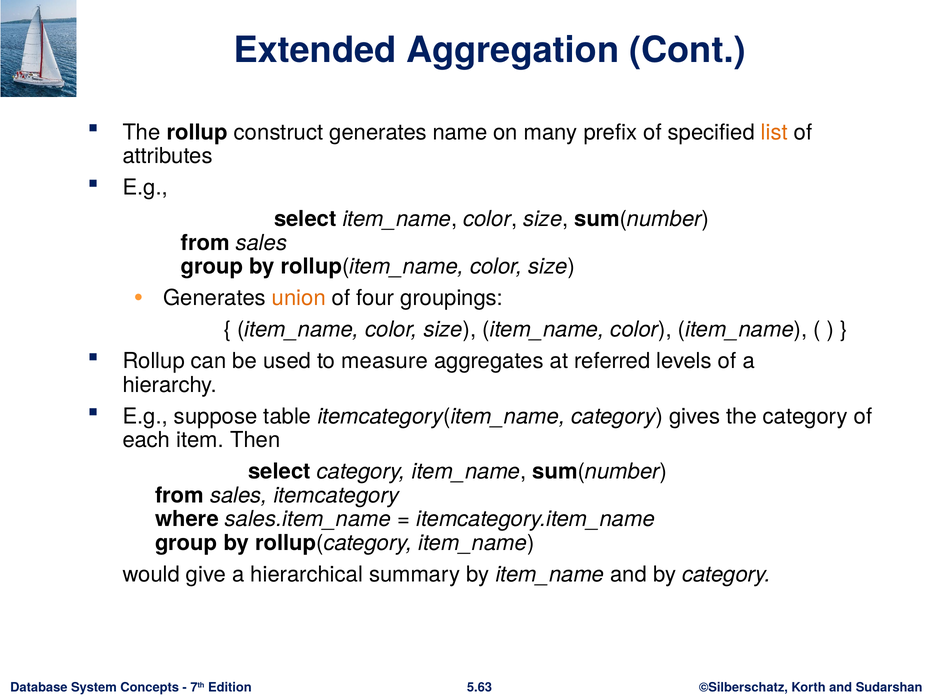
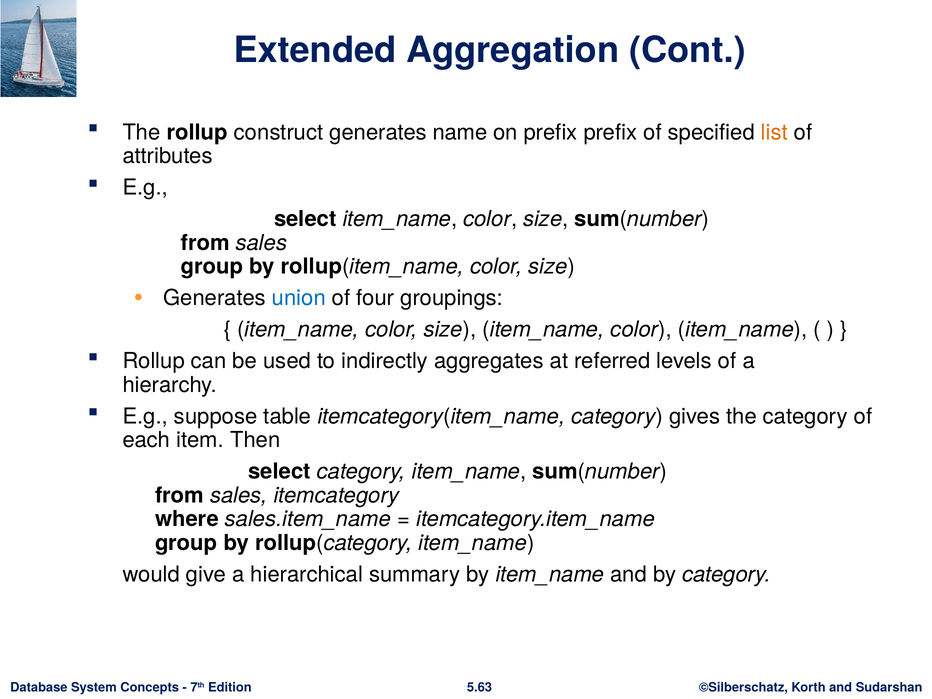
on many: many -> prefix (551, 132)
union colour: orange -> blue (299, 298)
measure: measure -> indirectly (385, 361)
